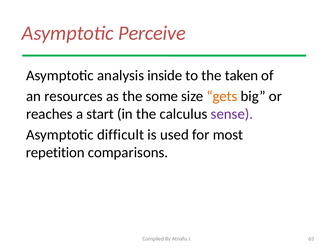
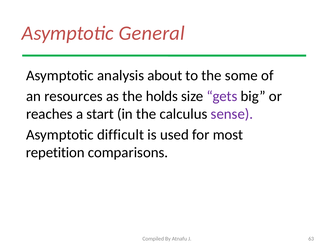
Perceive: Perceive -> General (152, 33)
inside: inside -> about (165, 76)
taken: taken -> some (241, 76)
some: some -> holds (162, 96)
gets colour: orange -> purple (222, 96)
